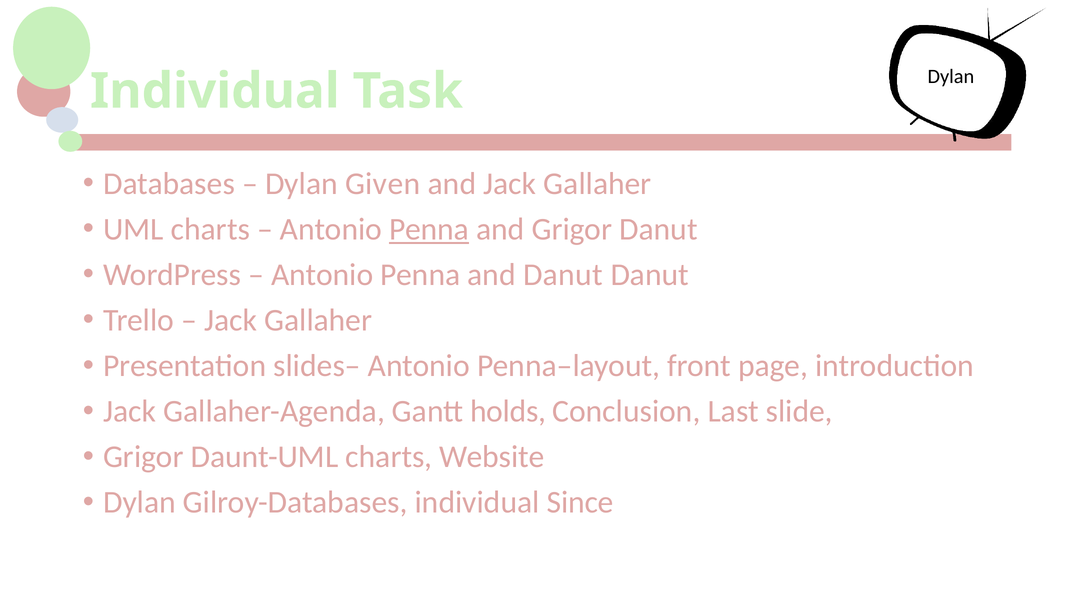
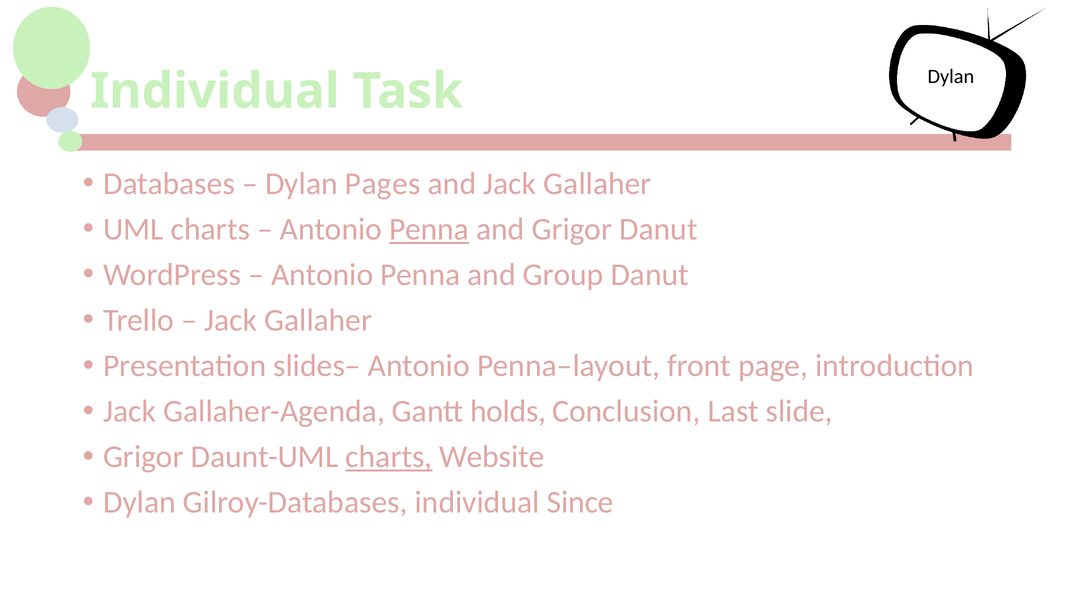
Given: Given -> Pages (383, 184)
and Danut: Danut -> Group (563, 275)
charts underline: none -> present (389, 457)
